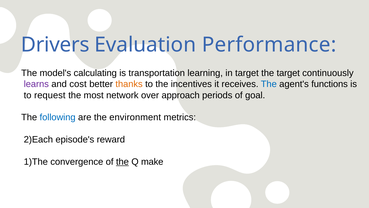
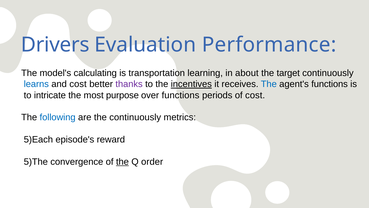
in target: target -> about (247, 73)
learns colour: purple -> blue (36, 84)
thanks colour: orange -> purple (129, 84)
incentives underline: none -> present (191, 84)
request: request -> intricate (50, 95)
network: network -> purpose (122, 95)
over approach: approach -> functions (181, 95)
of goal: goal -> cost (255, 95)
the environment: environment -> continuously (135, 117)
2)Each: 2)Each -> 5)Each (38, 139)
1)The: 1)The -> 5)The (36, 161)
make: make -> order (152, 161)
